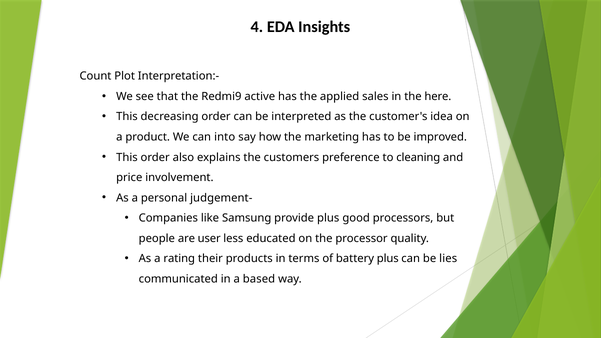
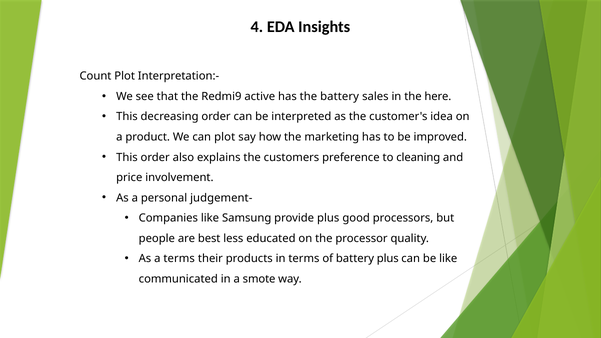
the applied: applied -> battery (340, 96)
can into: into -> plot (225, 137)
user: user -> best (209, 238)
a rating: rating -> terms (179, 259)
be lies: lies -> like (448, 259)
based: based -> smote (259, 279)
